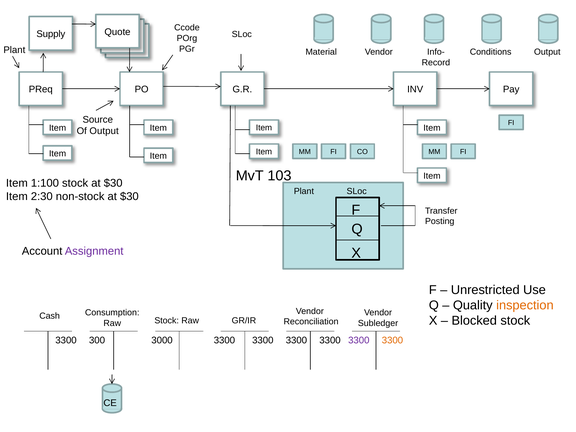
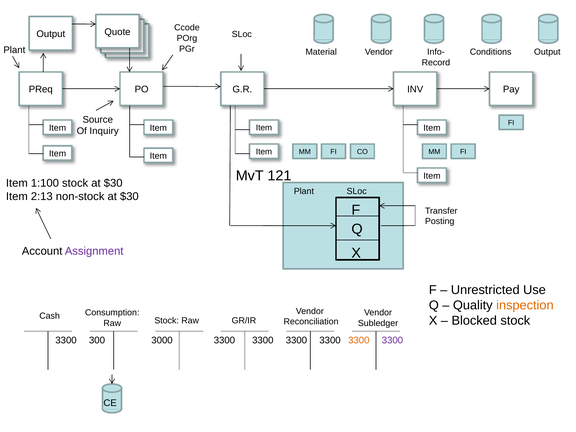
Supply: Supply -> Output (51, 34)
Of Output: Output -> Inquiry (104, 131)
103: 103 -> 121 (279, 176)
2:30: 2:30 -> 2:13 (42, 197)
3300 colour: purple -> orange (359, 340)
3300 colour: orange -> purple (392, 340)
